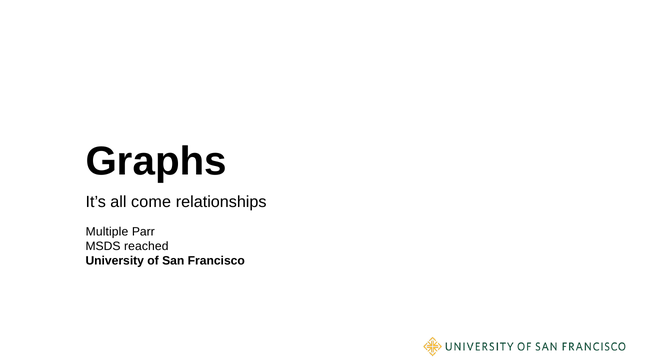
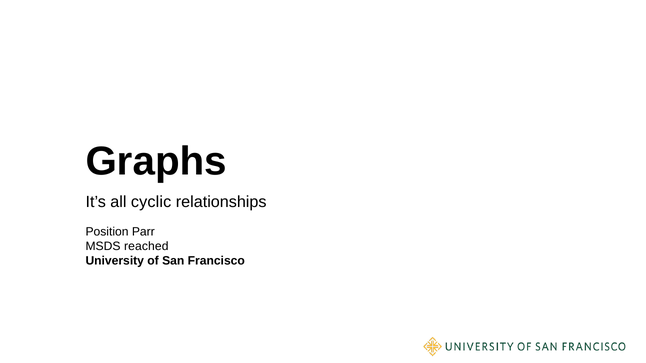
come: come -> cyclic (151, 202)
Multiple: Multiple -> Position (107, 232)
